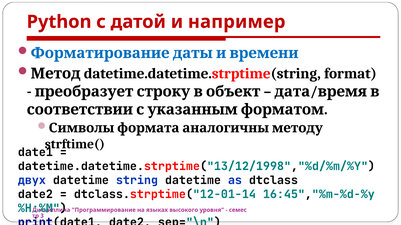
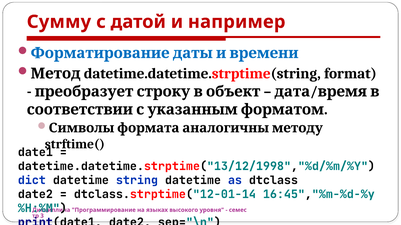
Python: Python -> Сумму (59, 22)
двух: двух -> dict (32, 181)
